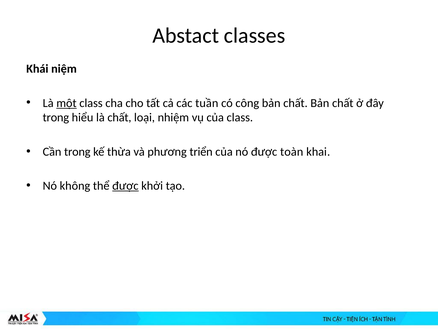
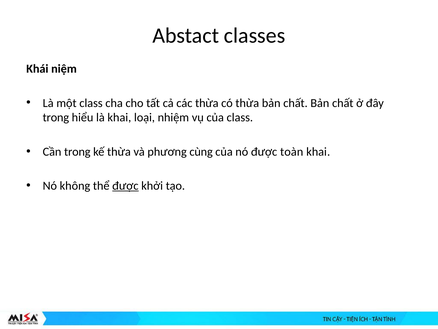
một underline: present -> none (66, 103)
các tuần: tuần -> thừa (207, 103)
có công: công -> thừa (247, 103)
là chất: chất -> khai (119, 117)
triển: triển -> cùng (201, 152)
